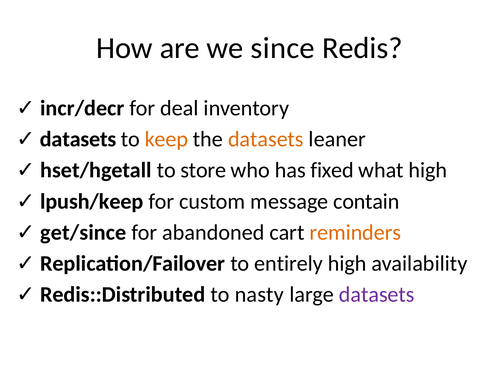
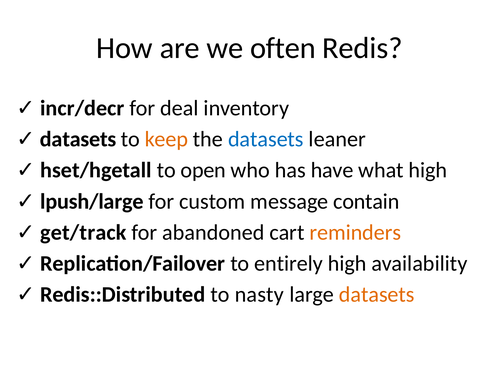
since: since -> often (283, 48)
datasets colour: orange -> blue (266, 139)
store: store -> open (203, 170)
fixed: fixed -> have (332, 170)
lpush/keep: lpush/keep -> lpush/large (92, 201)
get/since: get/since -> get/track (83, 233)
datasets colour: purple -> orange (377, 295)
